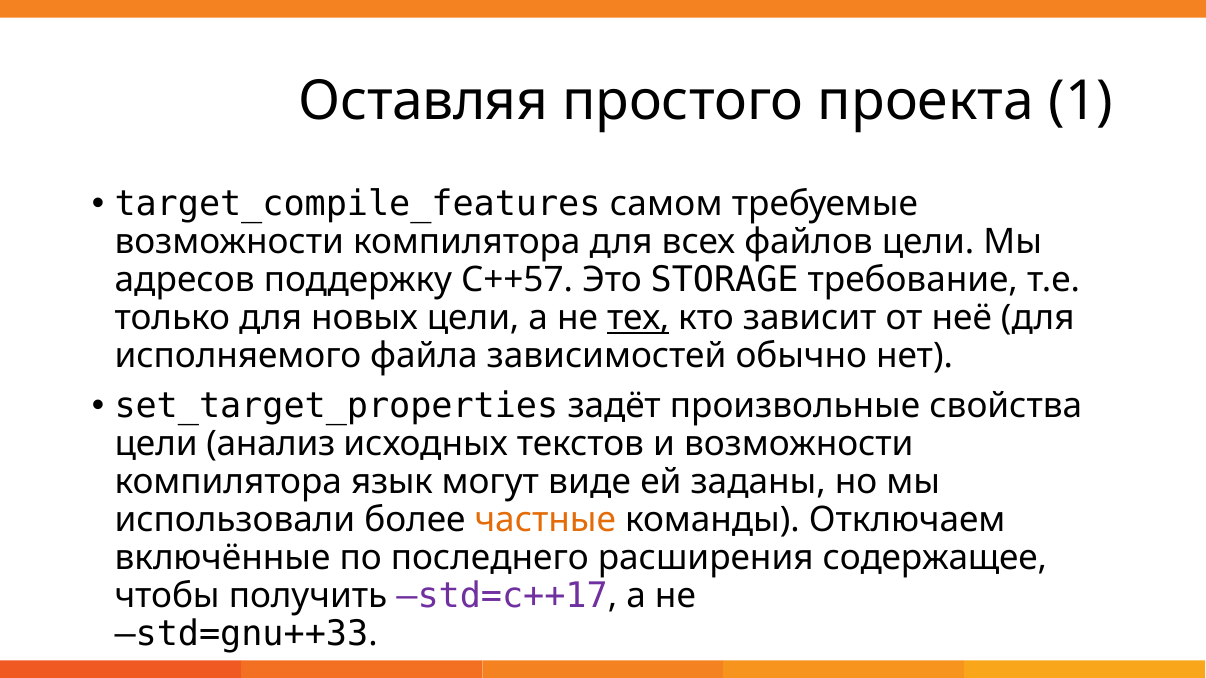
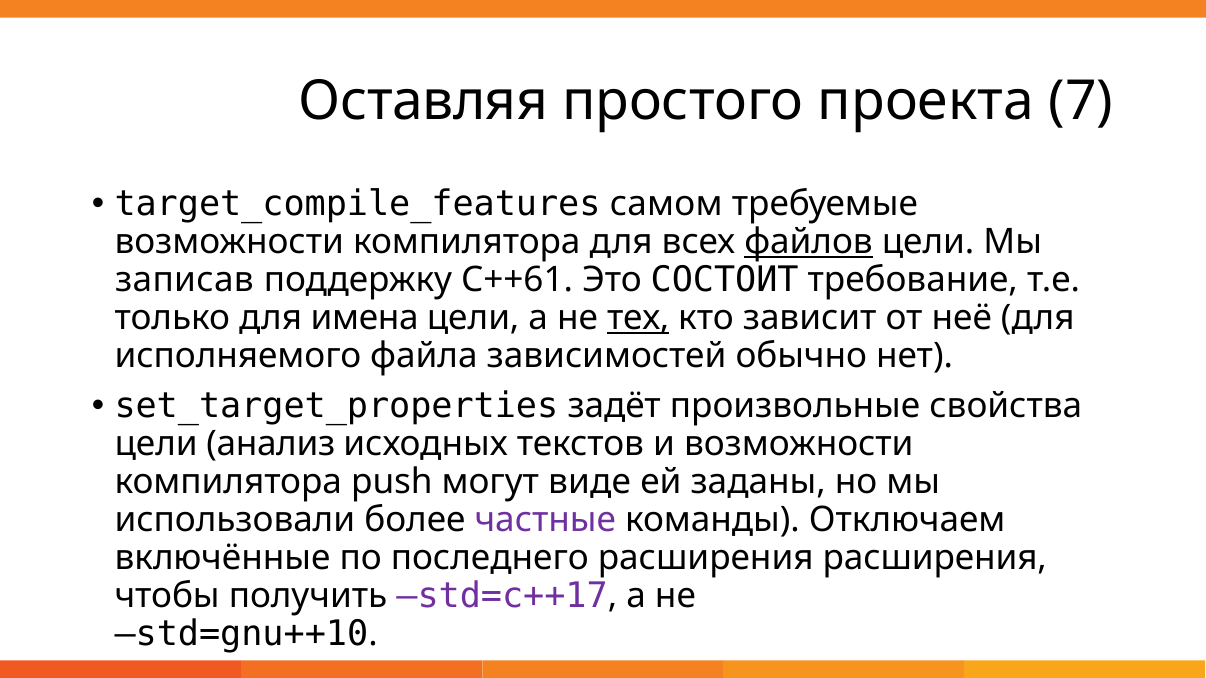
1: 1 -> 7 (1081, 101)
файлов underline: none -> present (809, 242)
адресов: адресов -> записав (184, 280)
C++57: C++57 -> C++61 (517, 280)
STORAGE: STORAGE -> СОСТОИТ (725, 280)
новых: новых -> имена (365, 318)
язык: язык -> push (392, 482)
частные colour: orange -> purple (545, 520)
расширения содержащее: содержащее -> расширения (935, 558)
std=gnu++33: std=gnu++33 -> std=gnu++10 (241, 634)
